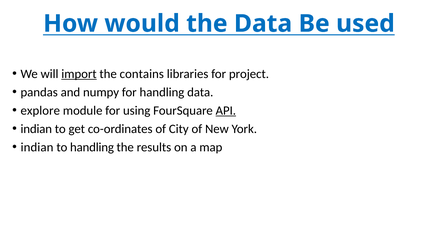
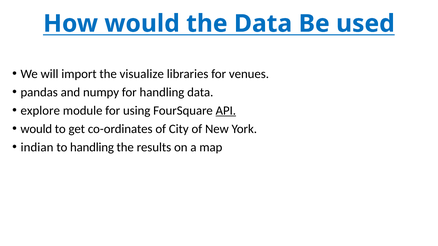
import underline: present -> none (79, 74)
contains: contains -> visualize (142, 74)
project: project -> venues (249, 74)
indian: indian -> would (36, 129)
